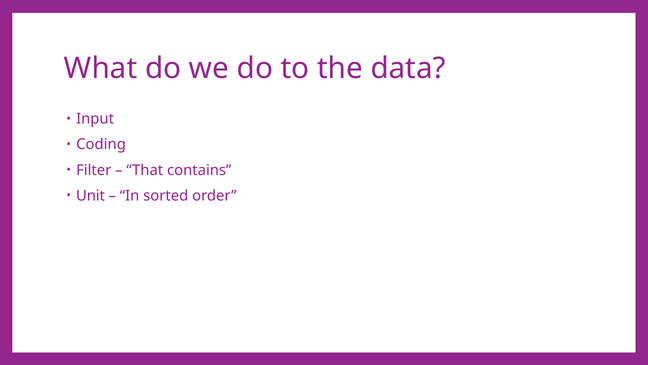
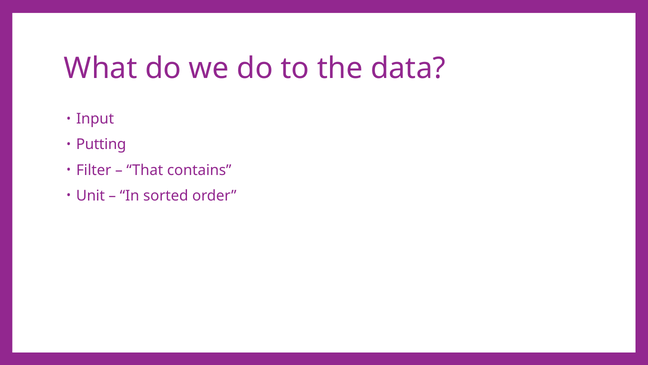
Coding: Coding -> Putting (101, 144)
